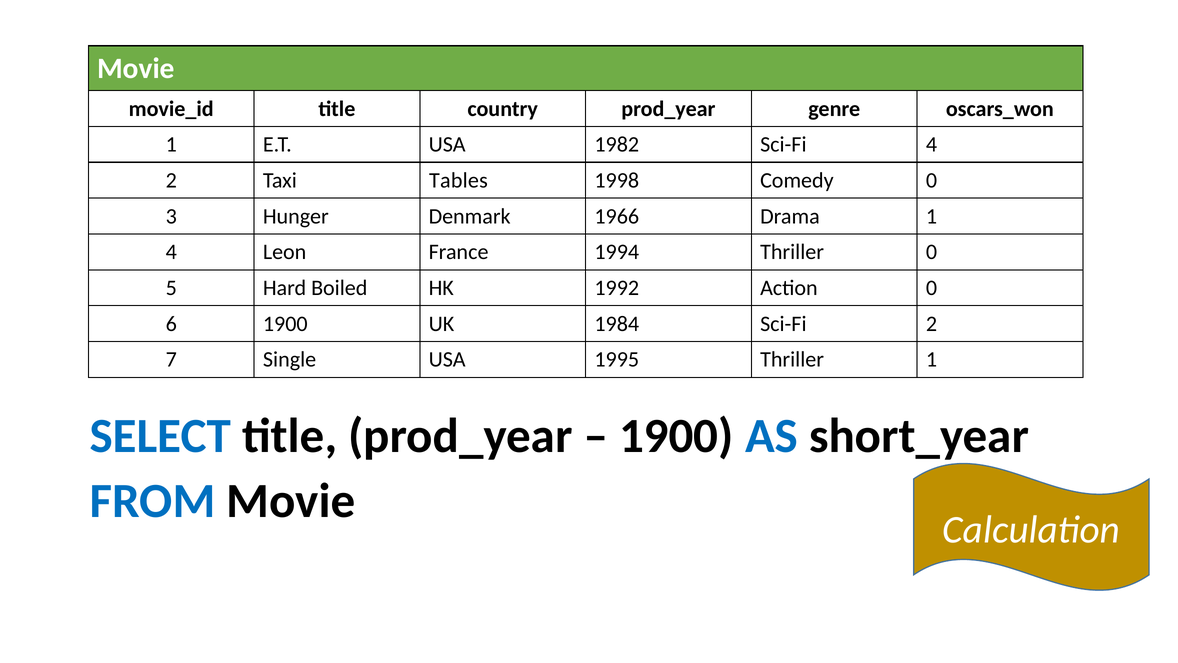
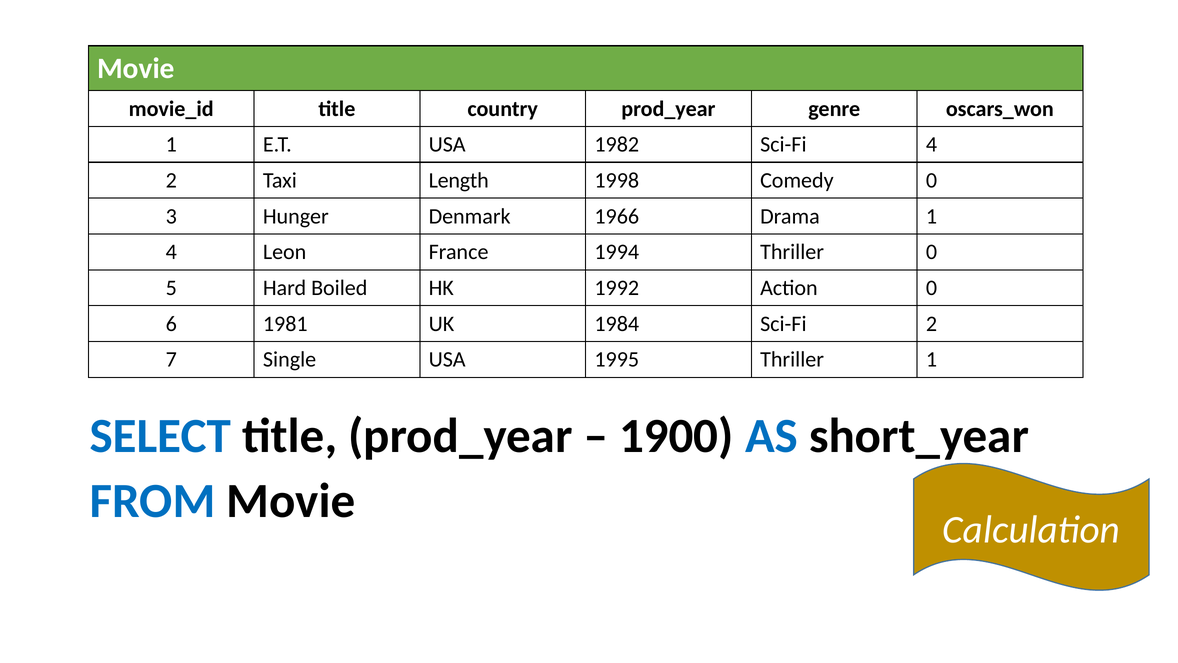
Tables: Tables -> Length (459, 180)
6 1900: 1900 -> 1981 (285, 324)
